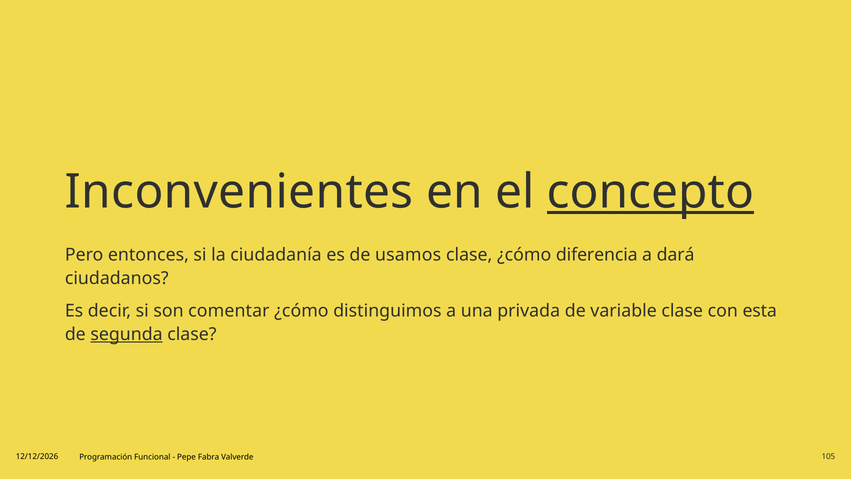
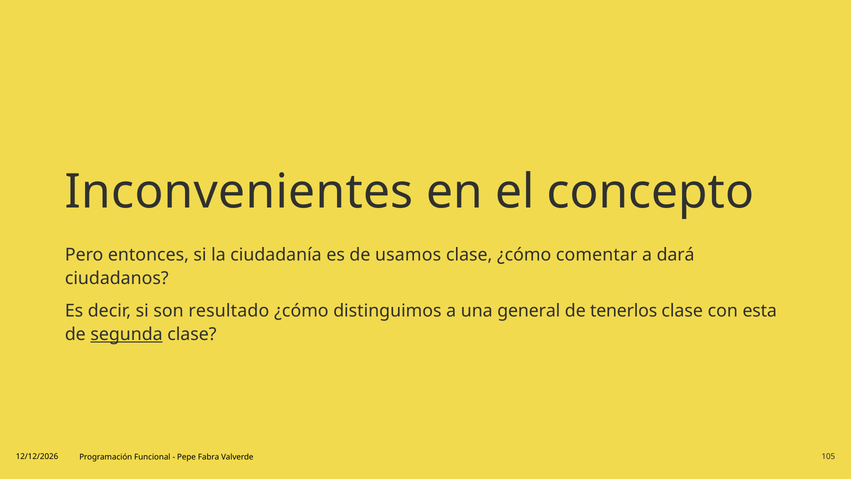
concepto underline: present -> none (650, 192)
diferencia: diferencia -> comentar (597, 255)
comentar: comentar -> resultado (229, 311)
privada: privada -> general (529, 311)
variable: variable -> tenerlos (624, 311)
